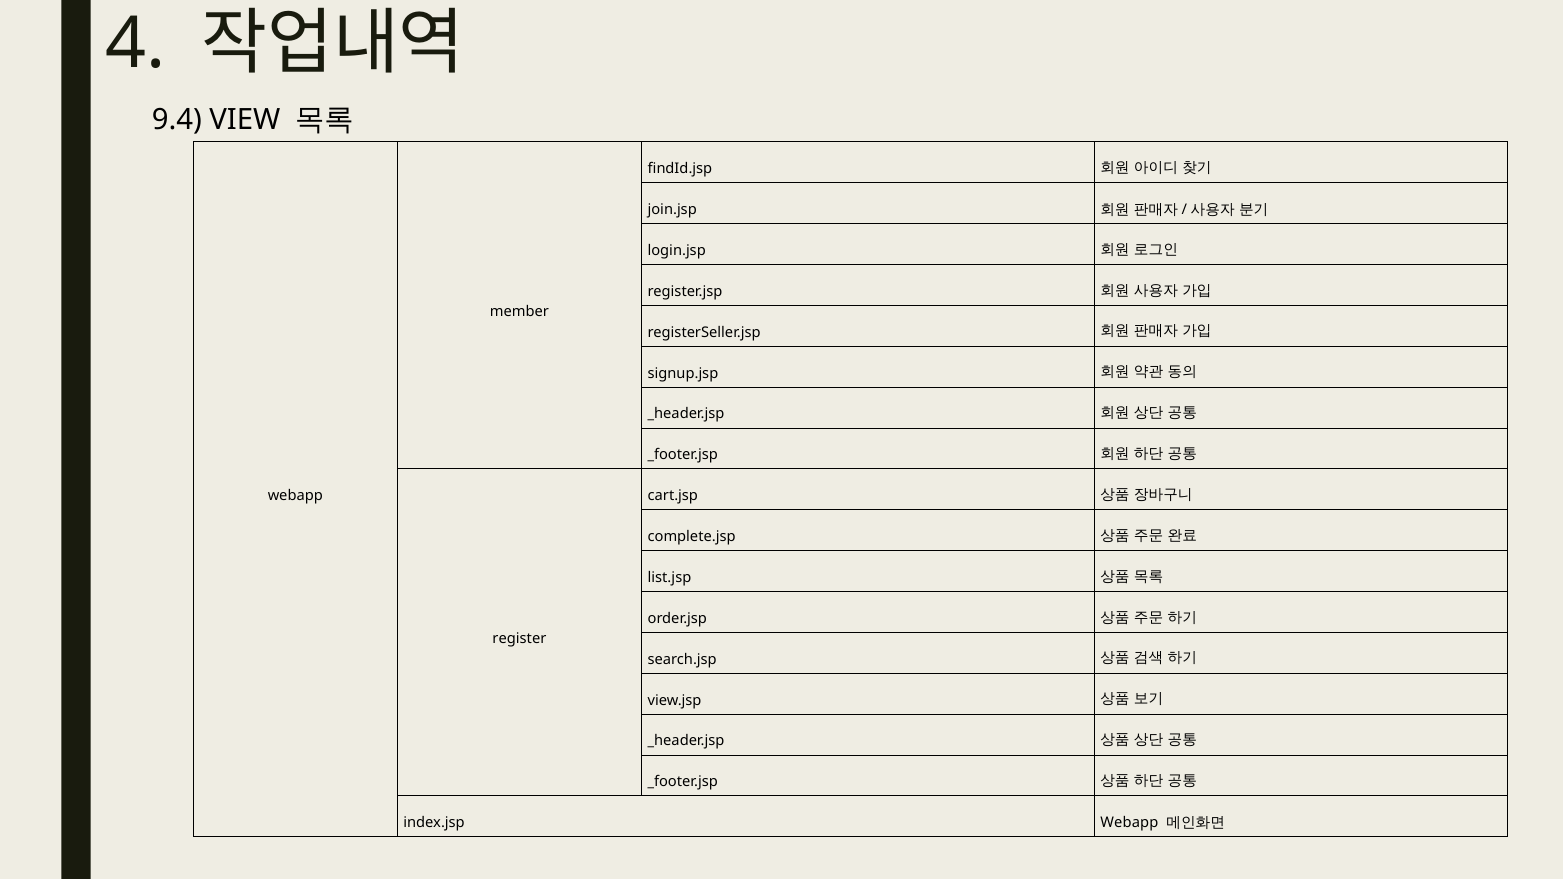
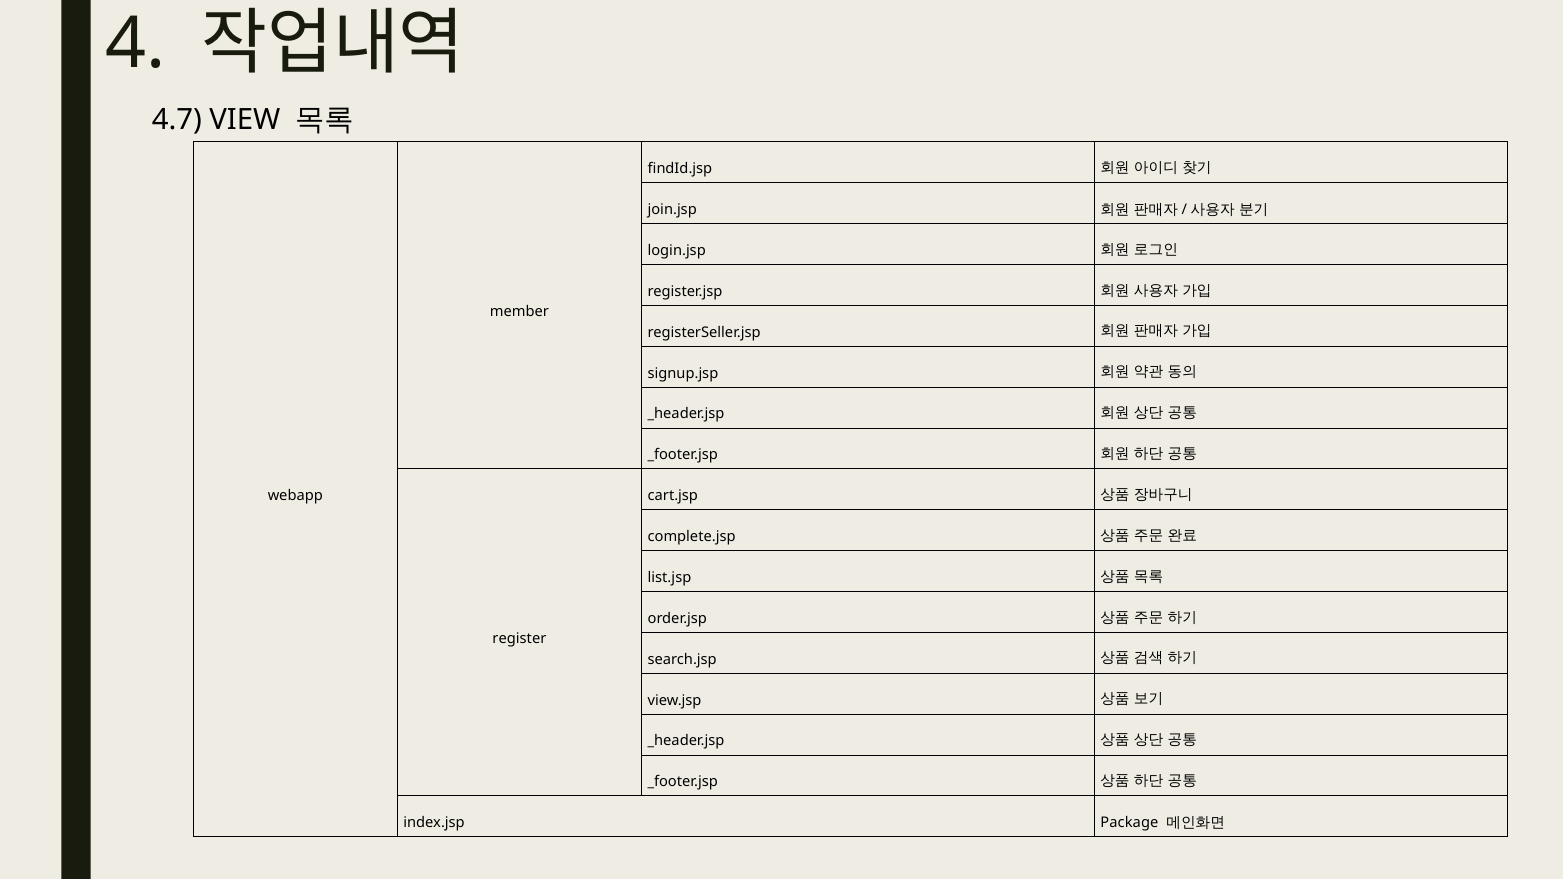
9.4: 9.4 -> 4.7 (177, 119)
index.jsp Webapp: Webapp -> Package (1129, 823)
